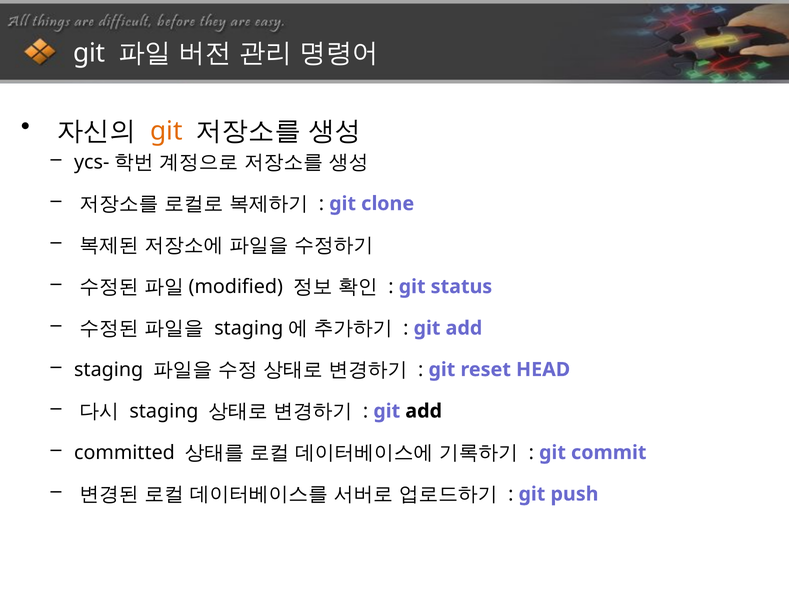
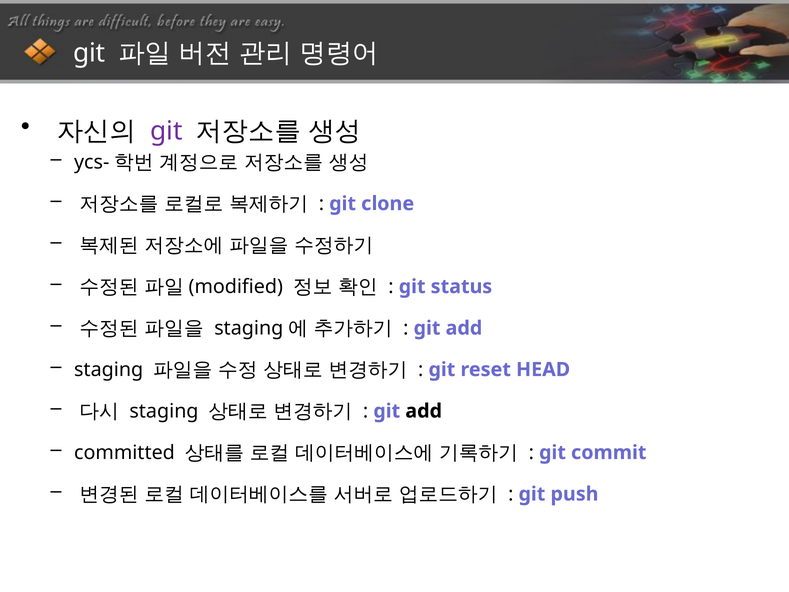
git colour: orange -> purple (166, 131)
